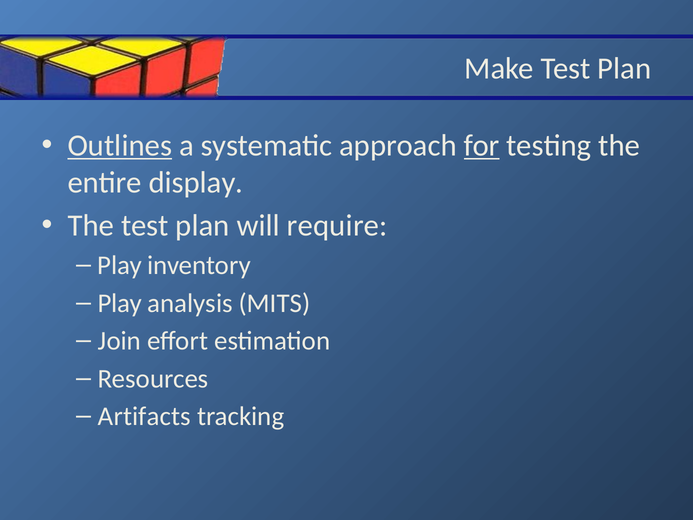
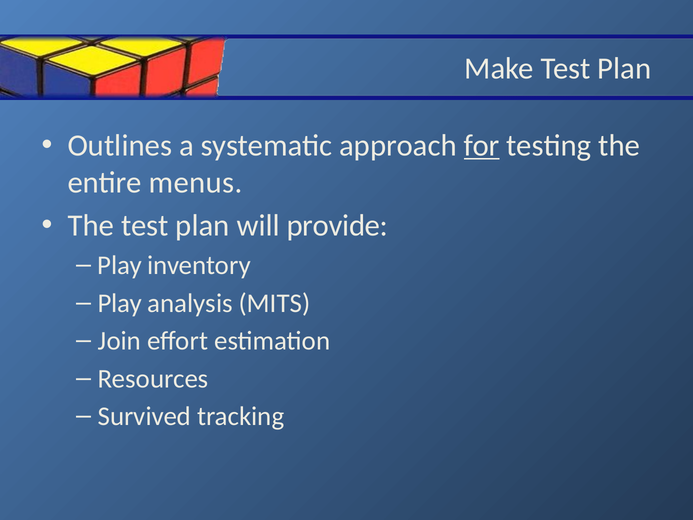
Outlines underline: present -> none (120, 145)
display: display -> menus (196, 182)
require: require -> provide (337, 225)
Artifacts: Artifacts -> Survived (144, 416)
